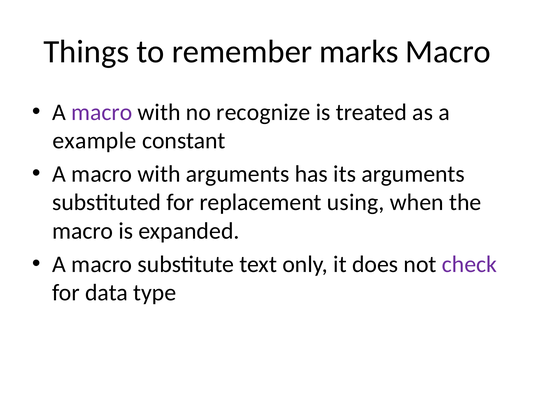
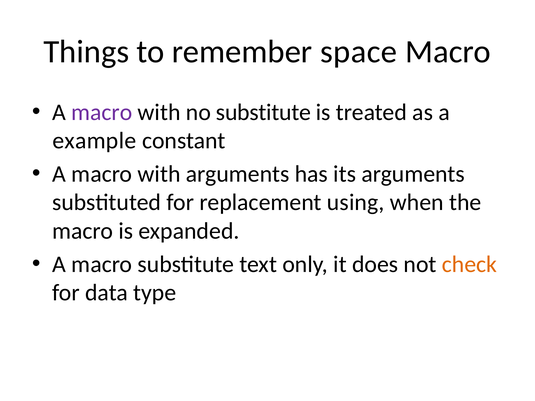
marks: marks -> space (359, 52)
no recognize: recognize -> substitute (263, 112)
check colour: purple -> orange (470, 264)
